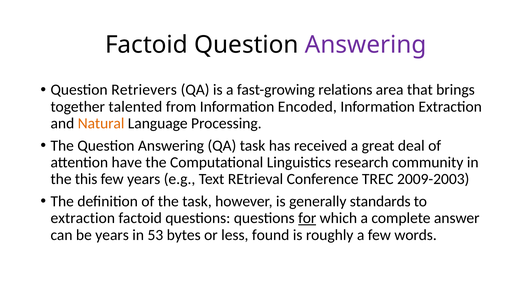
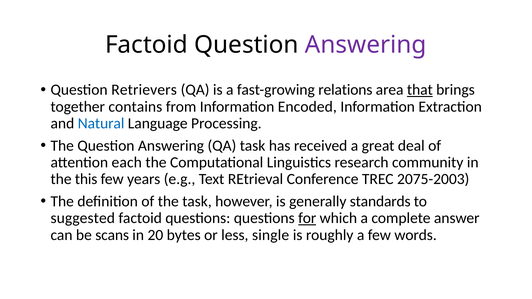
that underline: none -> present (420, 90)
talented: talented -> contains (135, 107)
Natural colour: orange -> blue (101, 123)
have: have -> each (127, 163)
2009-2003: 2009-2003 -> 2075-2003 (433, 179)
extraction: extraction -> suggested (83, 218)
be years: years -> scans (112, 235)
53: 53 -> 20 (155, 235)
found: found -> single (271, 235)
